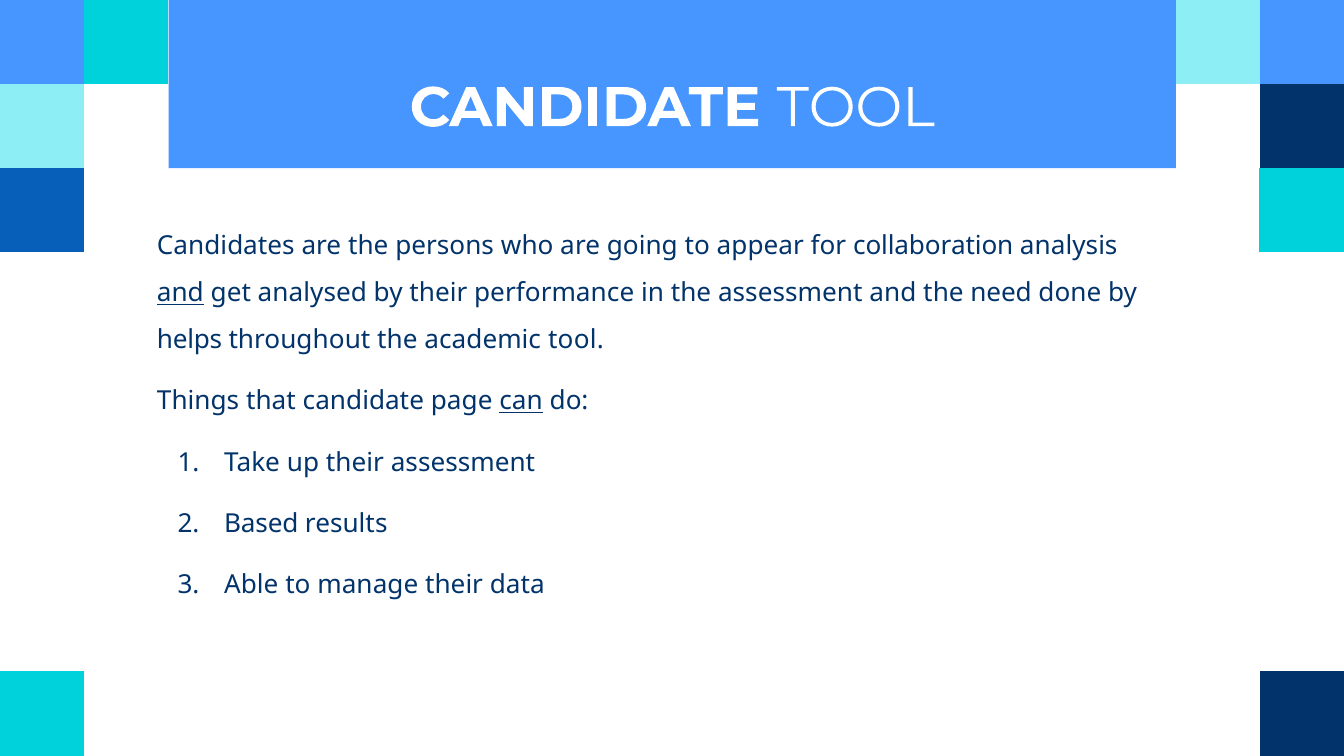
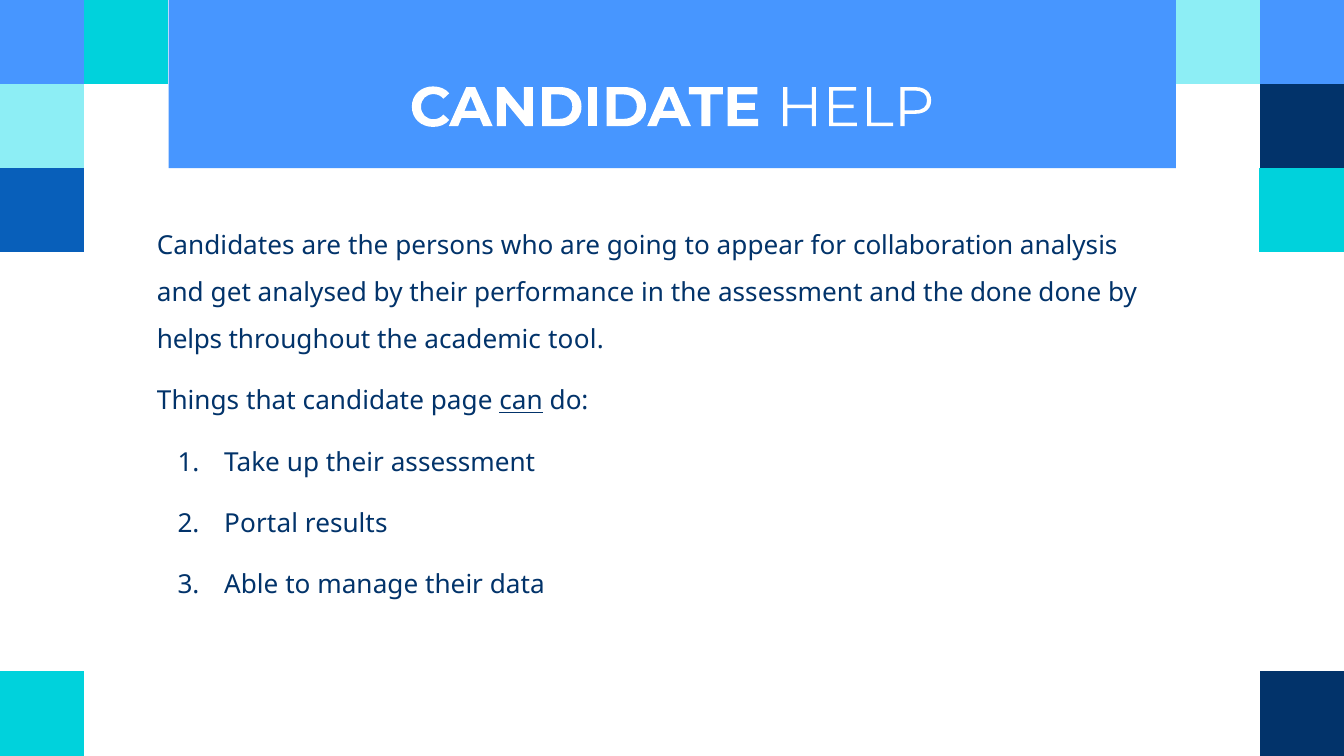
CANDIDATE TOOL: TOOL -> HELP (856, 108)
and underline: present -> none (180, 293)
the need: need -> done (1001, 293)
Based: Based -> Portal (261, 524)
